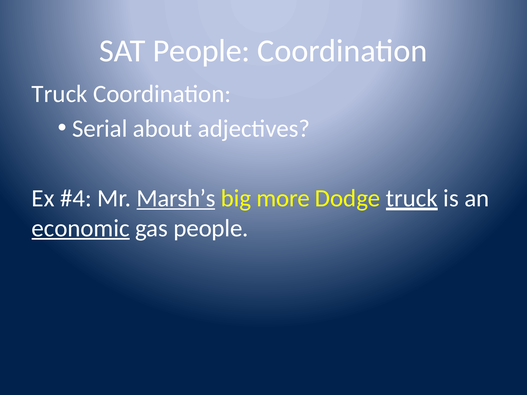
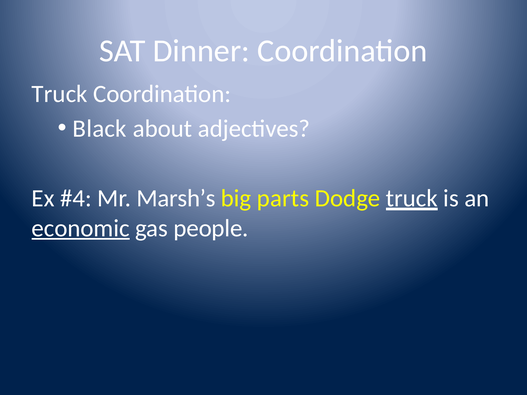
SAT People: People -> Dinner (201, 51)
Serial: Serial -> Black (100, 129)
Marsh’s underline: present -> none (176, 198)
more: more -> parts (283, 198)
